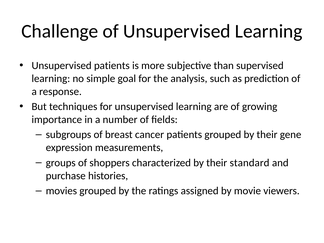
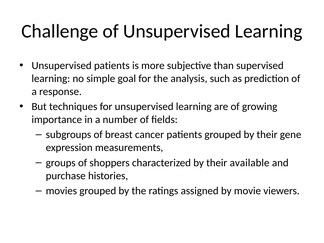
standard: standard -> available (250, 163)
